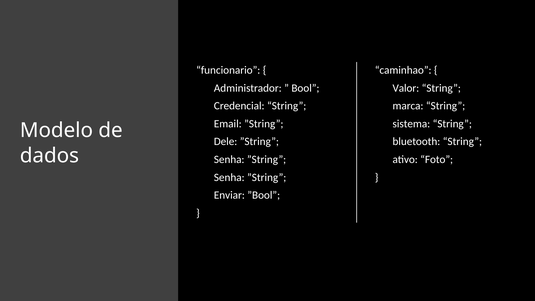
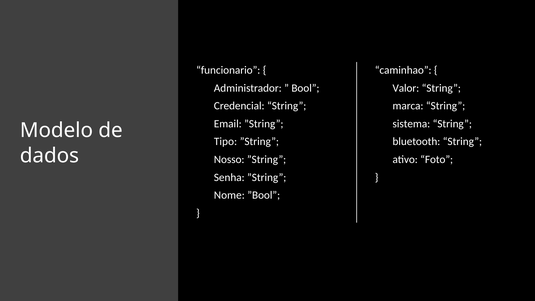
Dele: Dele -> Tipo (226, 142)
Senha: Senha -> Nosso (229, 159)
Enviar: Enviar -> Nome (229, 195)
